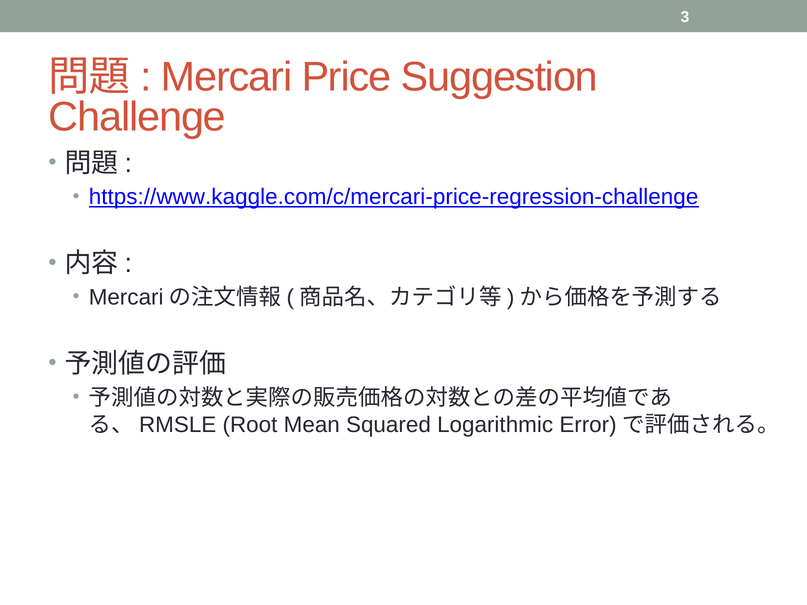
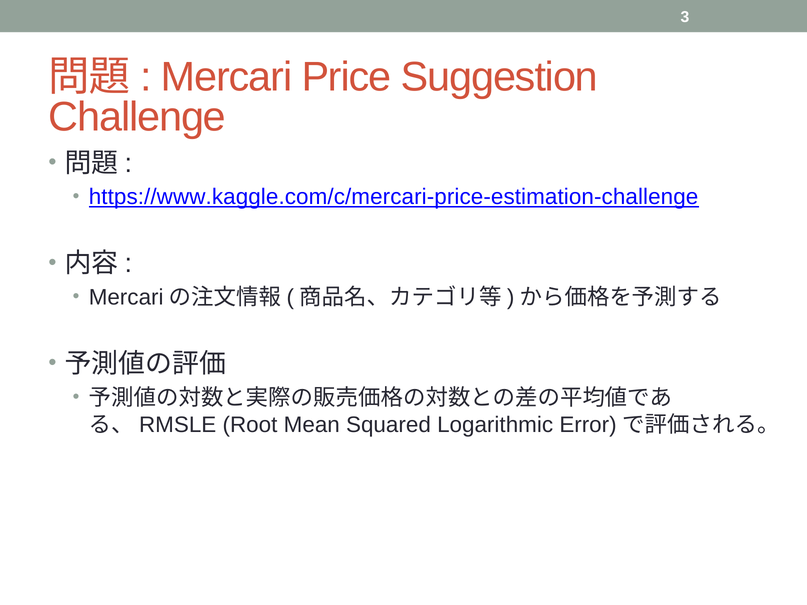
https://www.kaggle.com/c/mercari-price-regression-challenge: https://www.kaggle.com/c/mercari-price-regression-challenge -> https://www.kaggle.com/c/mercari-price-estimation-challenge (394, 197)
